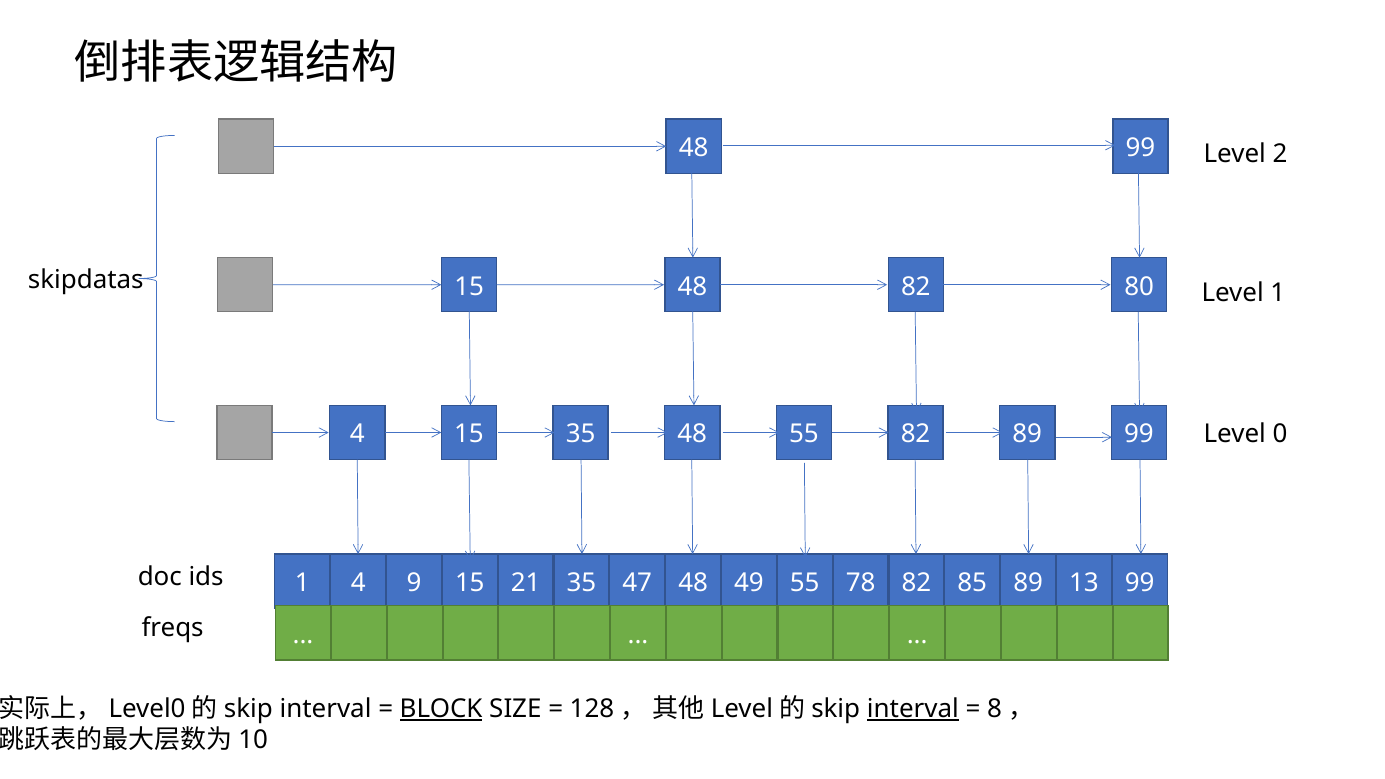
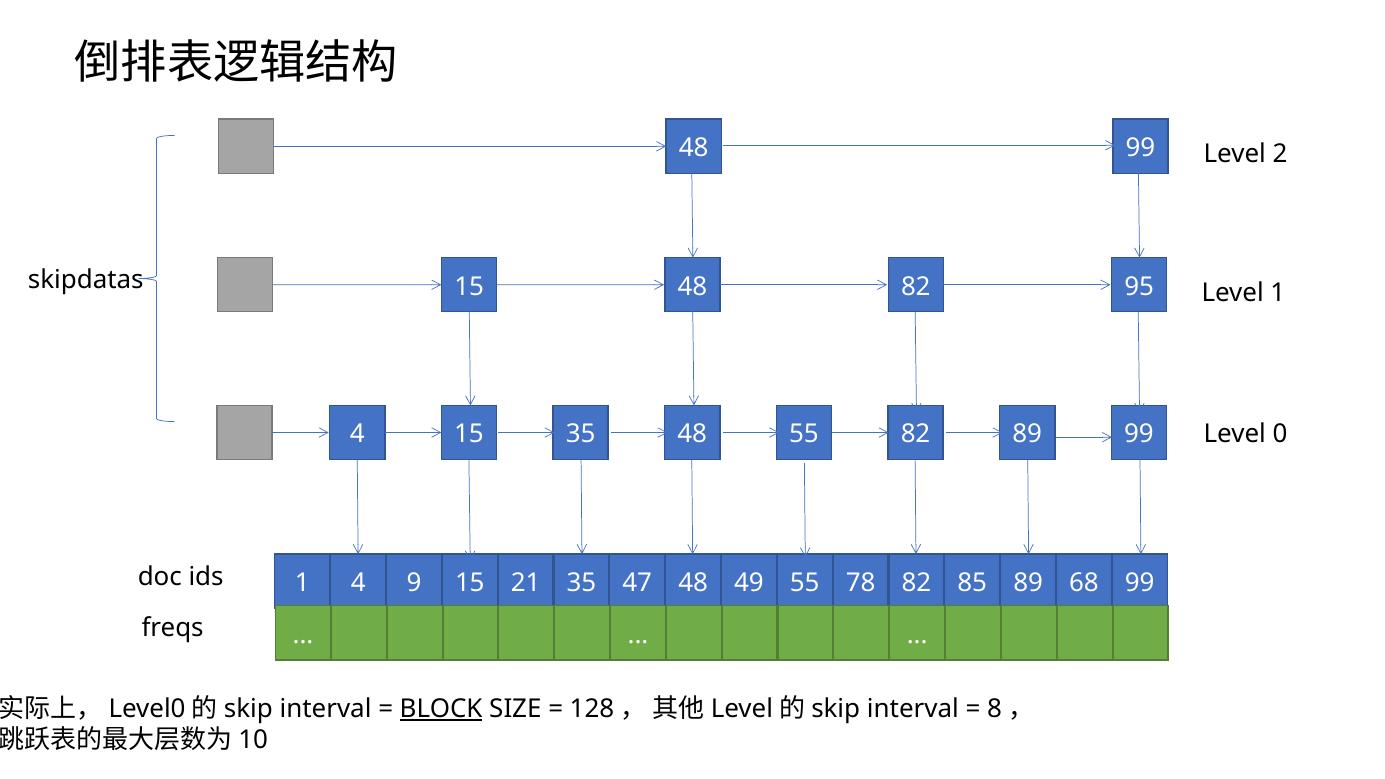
80: 80 -> 95 (1139, 287)
13: 13 -> 68 (1084, 583)
interval underline: present -> none (913, 709)
